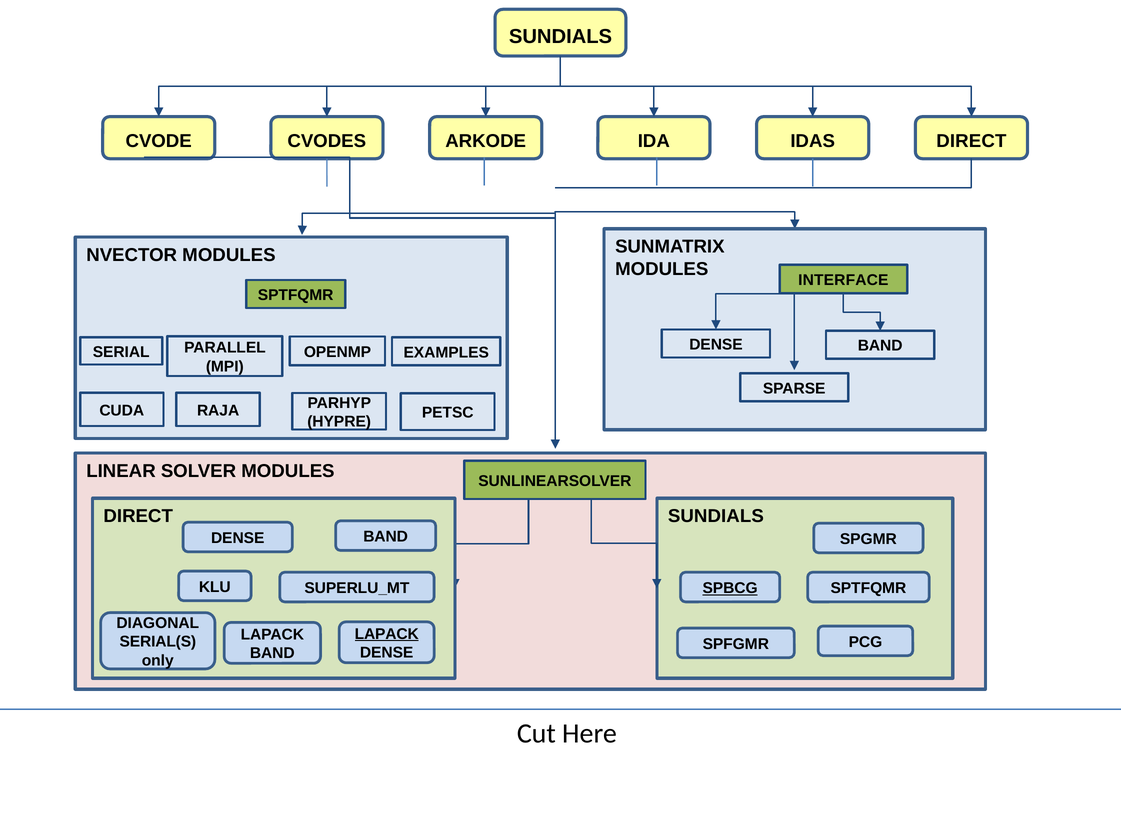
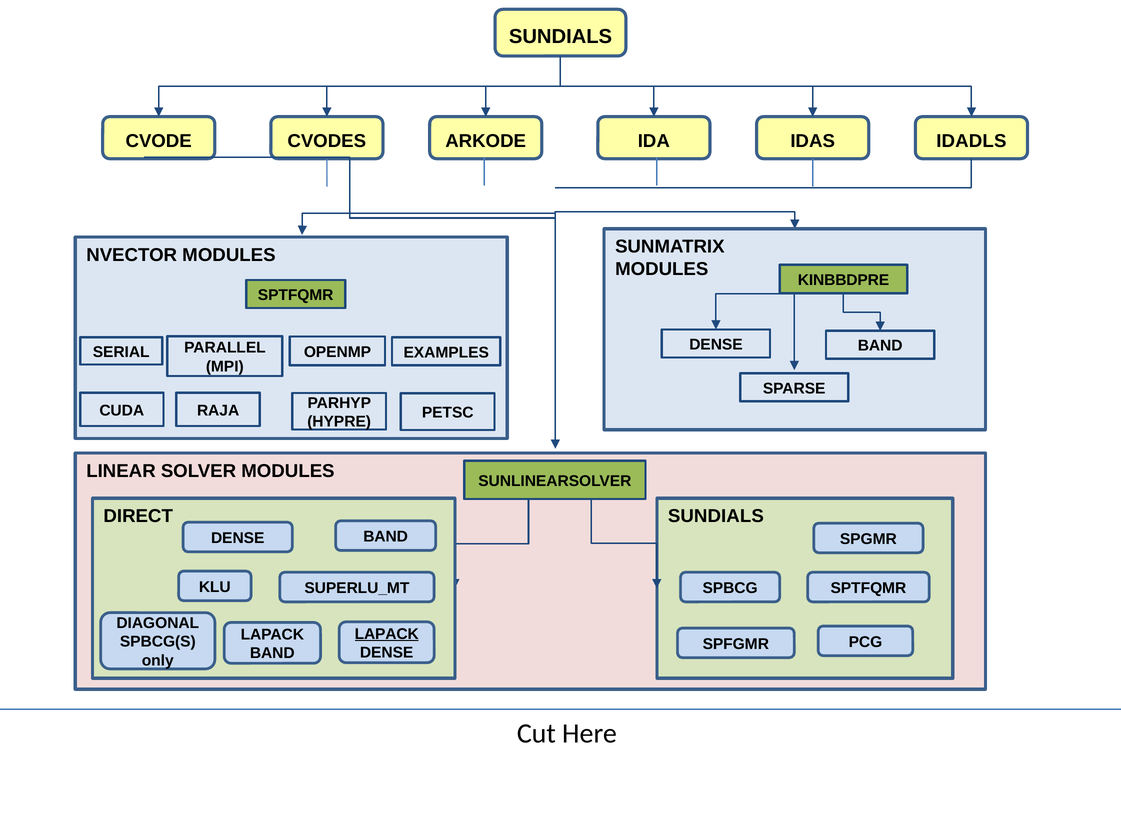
IDAS DIRECT: DIRECT -> IDADLS (971, 141)
INTERFACE: INTERFACE -> KINBBDPRE (843, 280)
SPBCG underline: present -> none (730, 589)
SERIAL(S: SERIAL(S -> SPBCG(S (158, 642)
